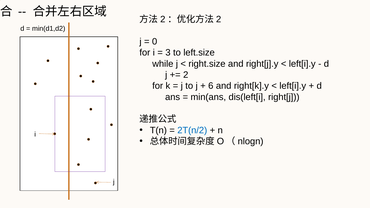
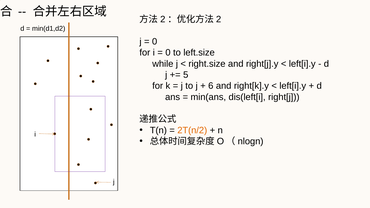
3: 3 -> 0 (168, 53)
2: 2 -> 5 (186, 75)
2T(n/2 colour: blue -> orange (192, 130)
